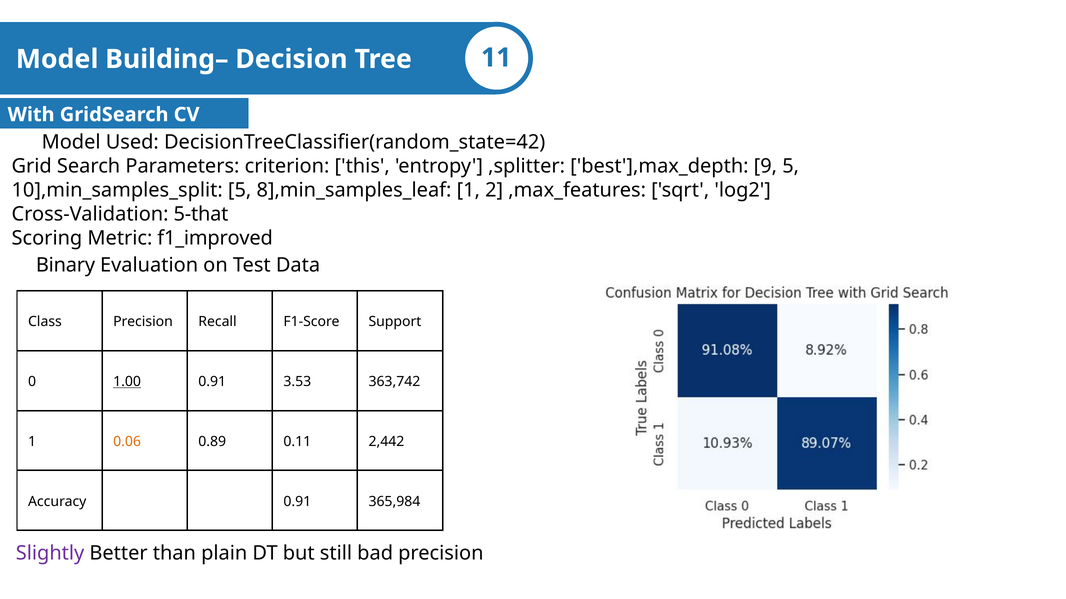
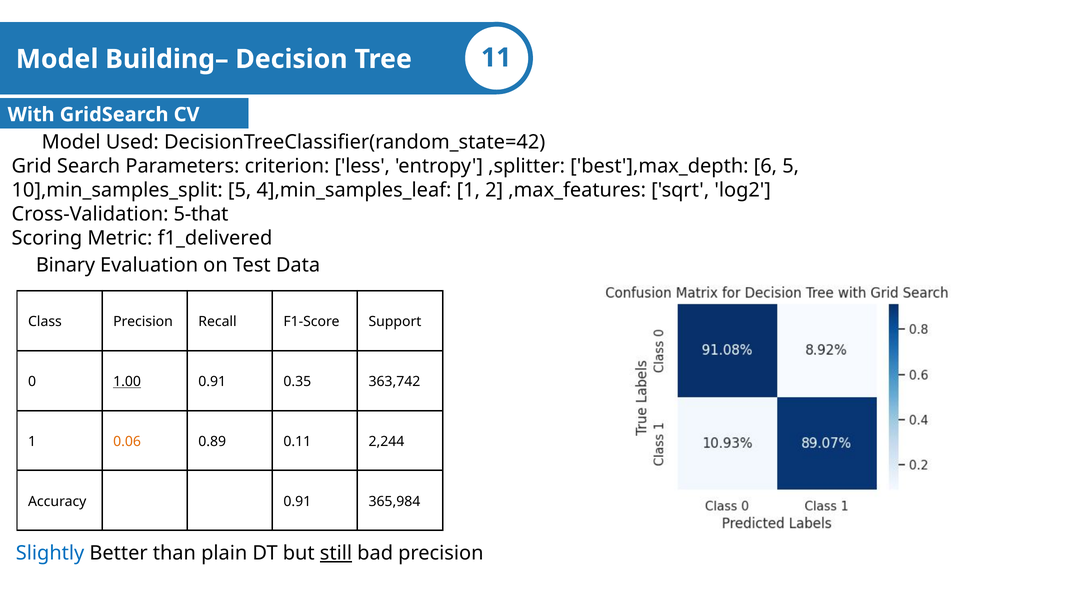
this: this -> less (362, 166)
9: 9 -> 6 (765, 166)
8],min_samples_leaf: 8],min_samples_leaf -> 4],min_samples_leaf (354, 190)
f1_improved: f1_improved -> f1_delivered (215, 238)
3.53: 3.53 -> 0.35 (297, 382)
2,442: 2,442 -> 2,244 (386, 442)
Slightly colour: purple -> blue (50, 554)
still underline: none -> present (336, 554)
